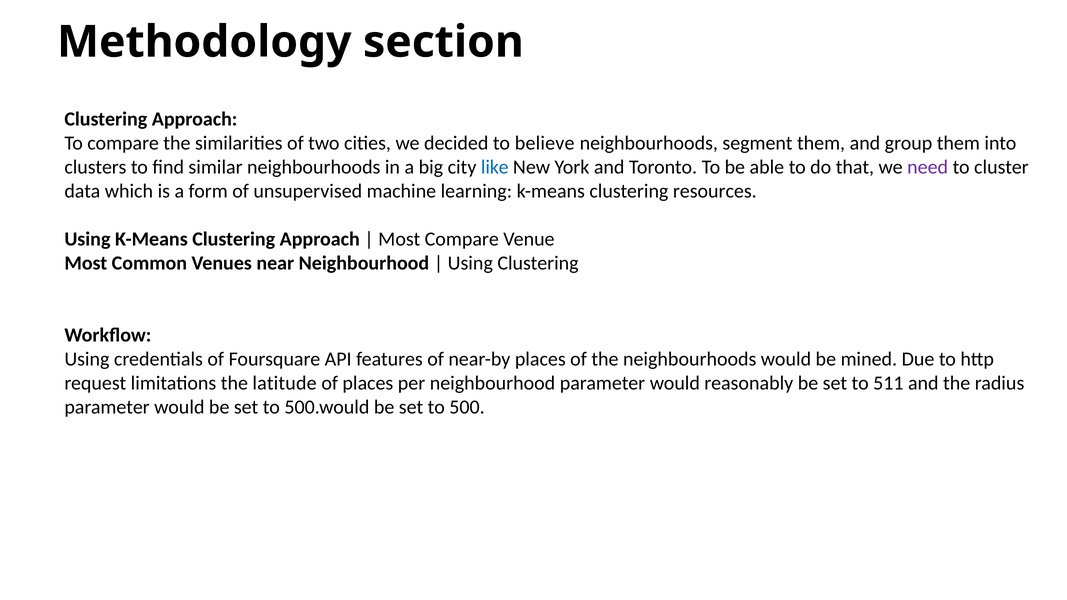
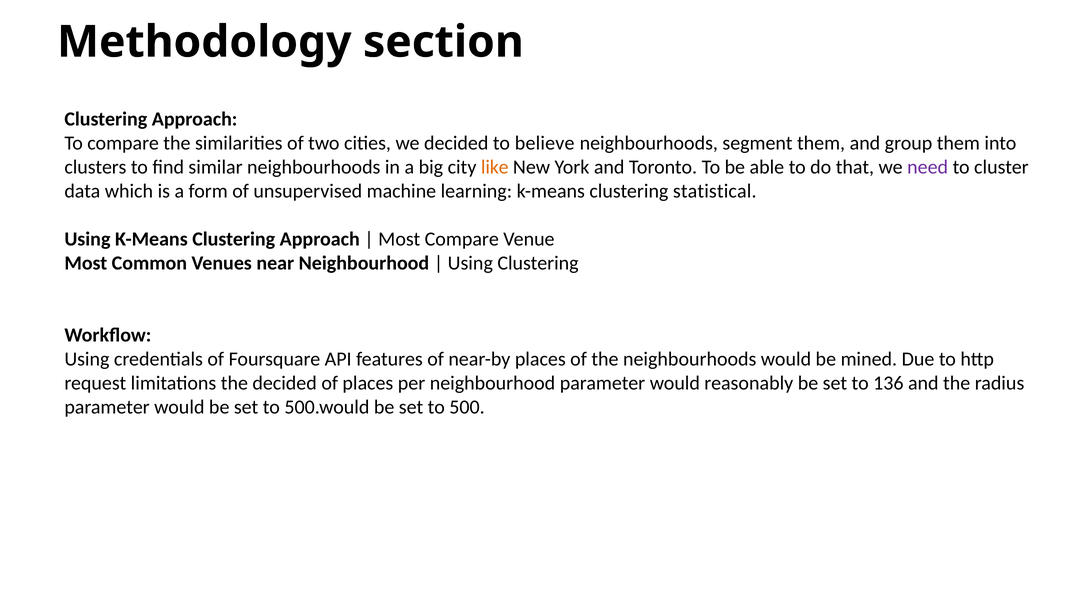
like colour: blue -> orange (495, 167)
resources: resources -> statistical (715, 191)
the latitude: latitude -> decided (285, 383)
511: 511 -> 136 (888, 383)
